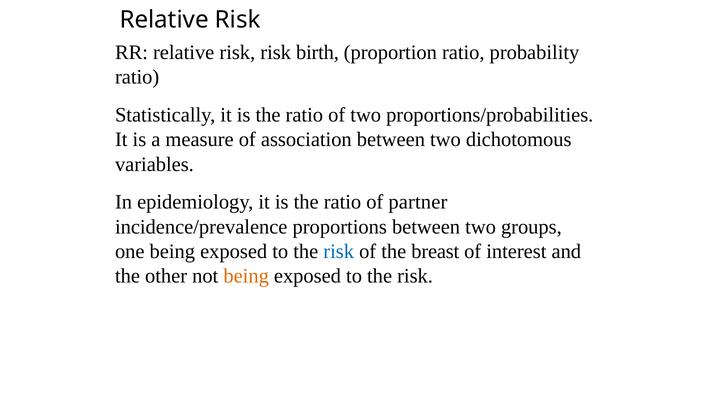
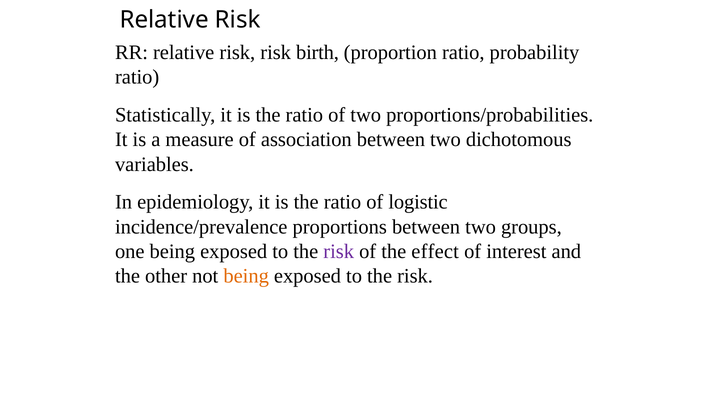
partner: partner -> logistic (418, 202)
risk colour: blue -> purple (339, 251)
breast: breast -> effect (435, 251)
